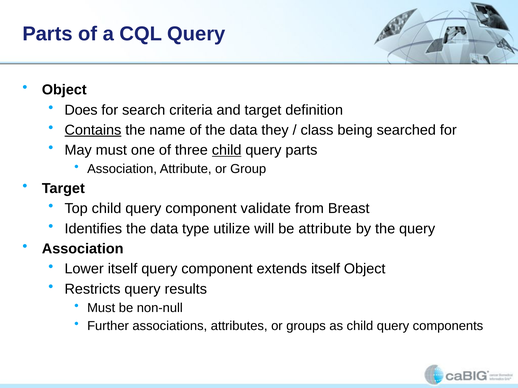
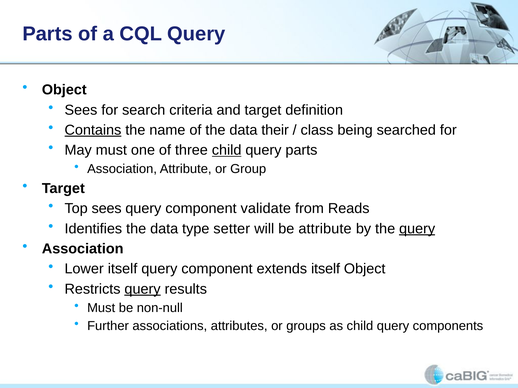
Does: Does -> Sees (81, 110)
they: they -> their (275, 130)
Top child: child -> sees (107, 209)
Breast: Breast -> Reads (349, 209)
utilize: utilize -> setter (232, 229)
query underline: none -> present (417, 229)
query underline: none -> present (143, 289)
